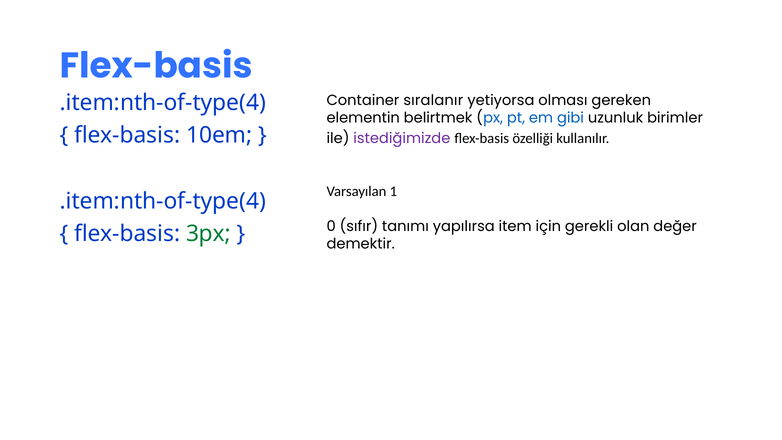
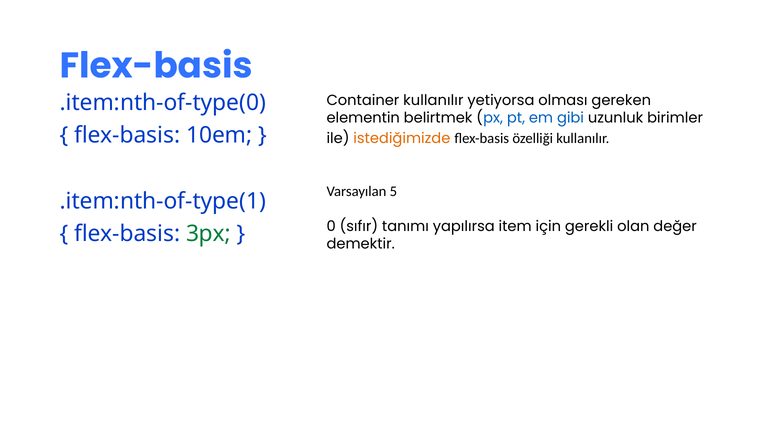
.item:nth-of-type(4: .item:nth-of-type(4 -> .item:nth-of-type(0 (163, 103)
Container sıralanır: sıralanır -> kullanılır (433, 100)
istediğimizde colour: purple -> orange (402, 138)
1: 1 -> 5 (393, 191)
.item:nth-of-type(4: .item:nth-of-type(4 -> .item:nth-of-type(1 (163, 201)
